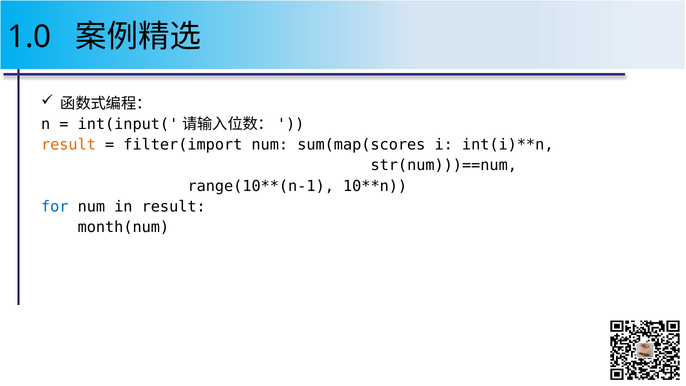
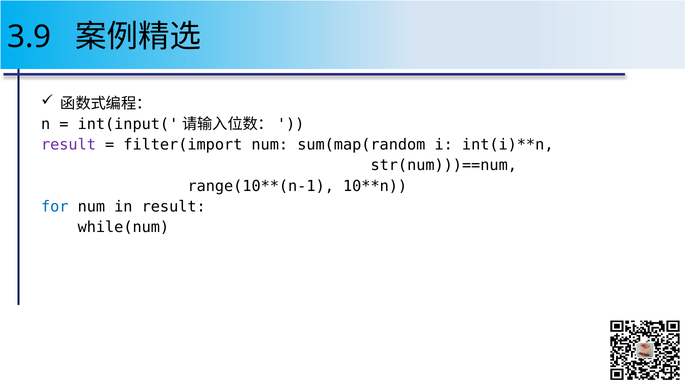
1.0: 1.0 -> 3.9 (29, 37)
result colour: orange -> purple (69, 145)
sum(map(scores: sum(map(scores -> sum(map(random (361, 145)
month(num: month(num -> while(num (123, 227)
